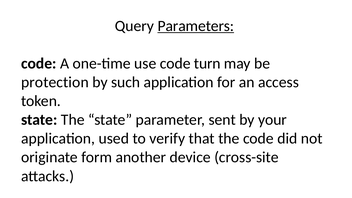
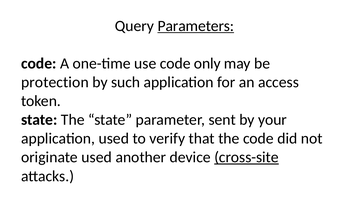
turn: turn -> only (207, 63)
originate form: form -> used (97, 157)
cross-site underline: none -> present (246, 157)
